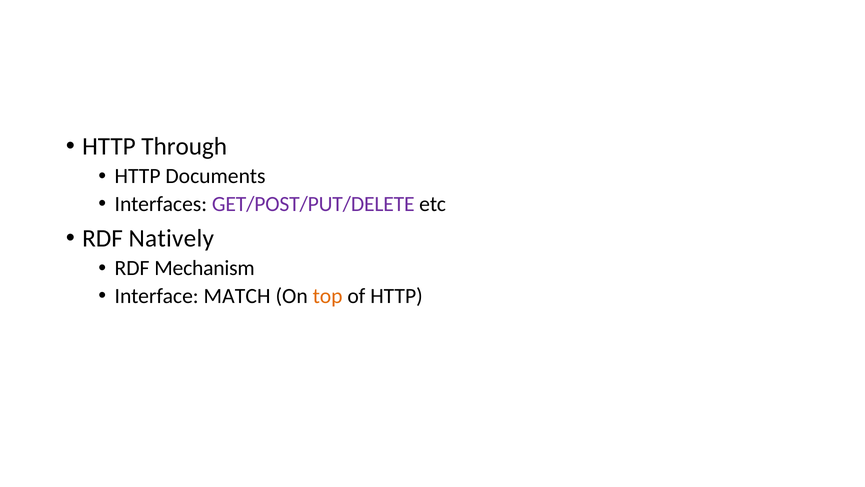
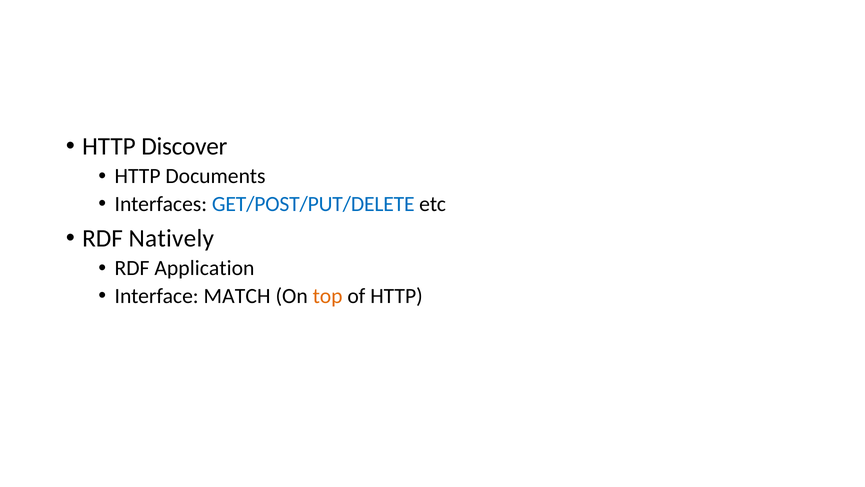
Through: Through -> Discover (184, 146)
GET/POST/PUT/DELETE colour: purple -> blue (313, 204)
Mechanism: Mechanism -> Application (204, 268)
